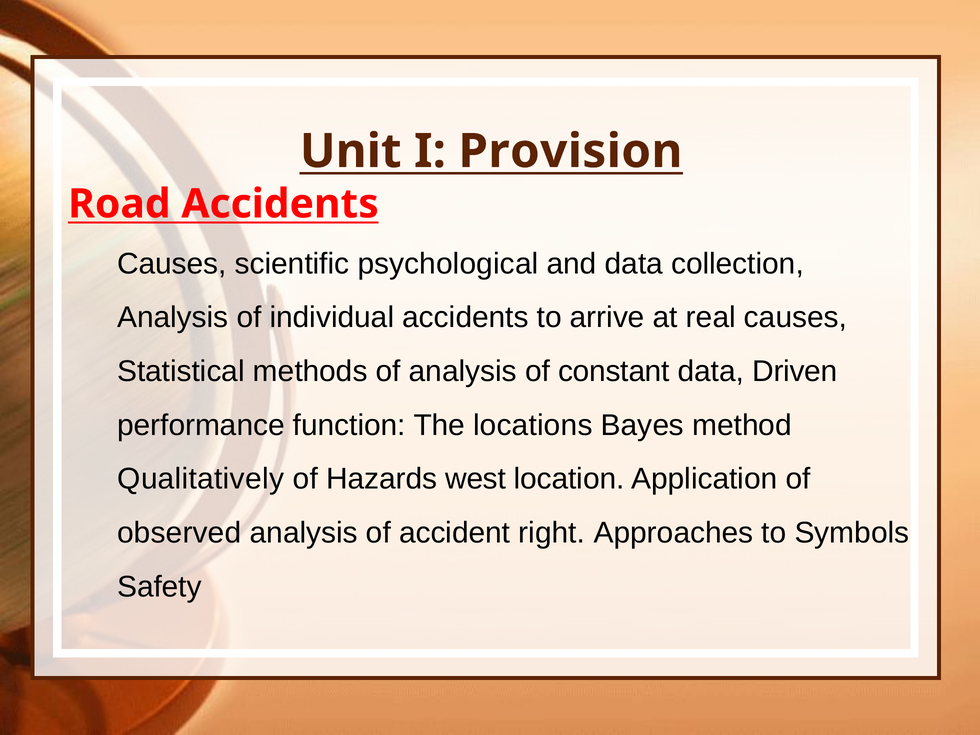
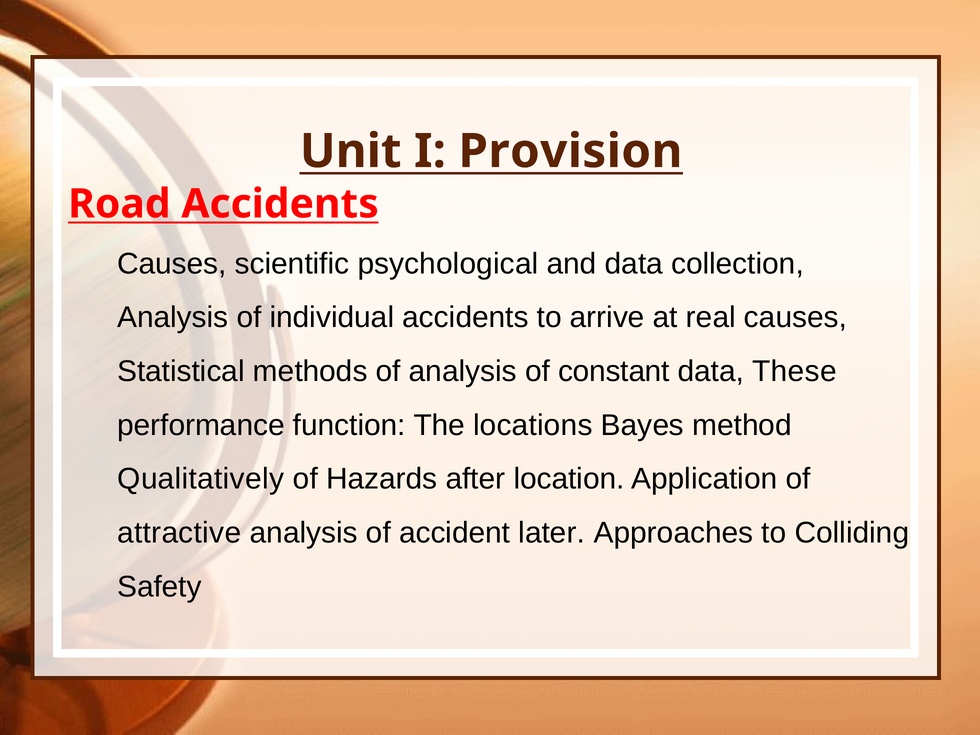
Driven: Driven -> These (794, 371)
west: west -> after (475, 479)
observed: observed -> attractive (179, 533)
right: right -> later (552, 533)
Symbols: Symbols -> Colliding (852, 533)
